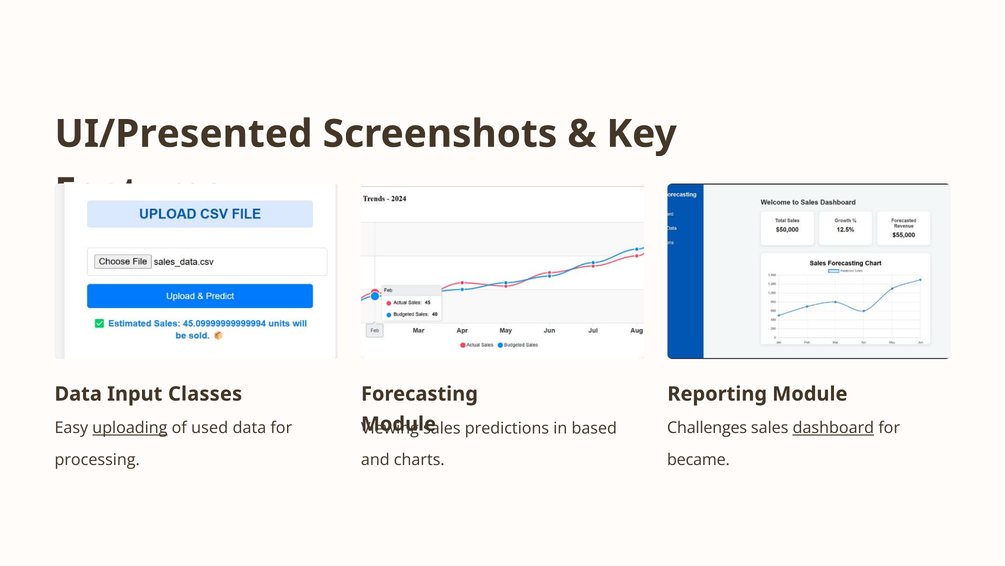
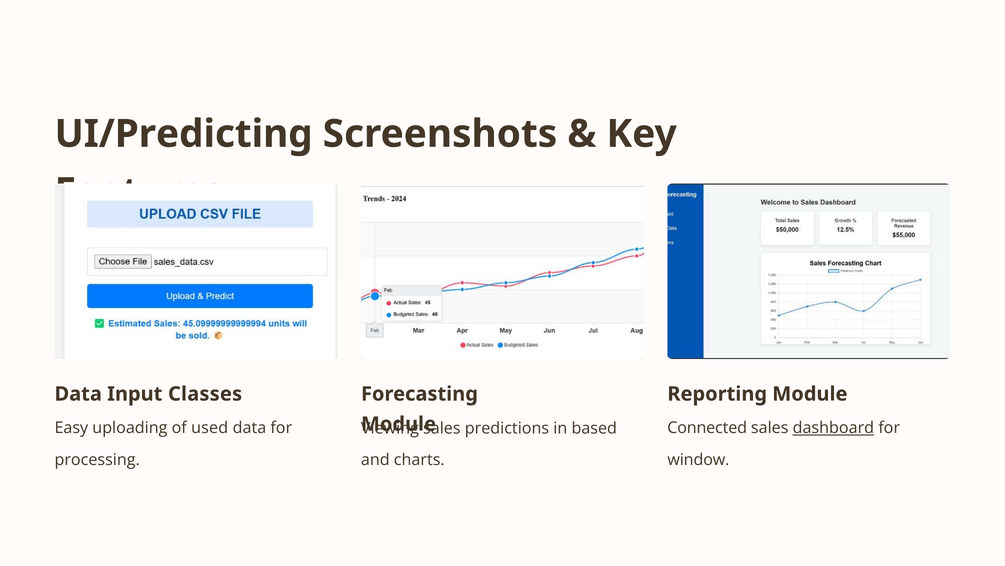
UI/Presented: UI/Presented -> UI/Predicting (184, 134)
uploading underline: present -> none (130, 428)
Challenges: Challenges -> Connected (707, 428)
became: became -> window (698, 459)
